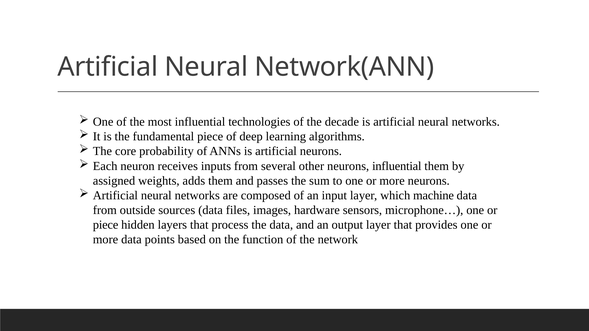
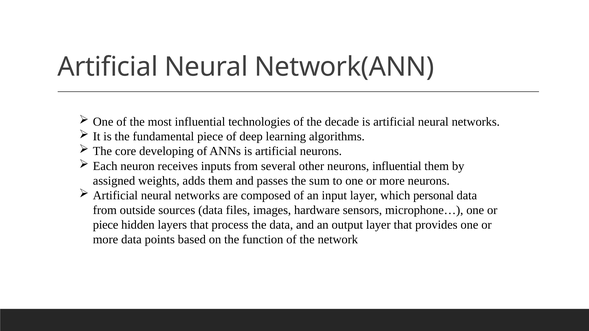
probability: probability -> developing (167, 151)
machine: machine -> personal (434, 196)
